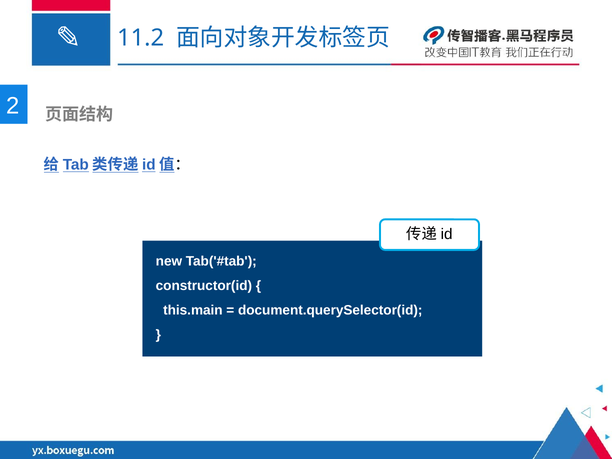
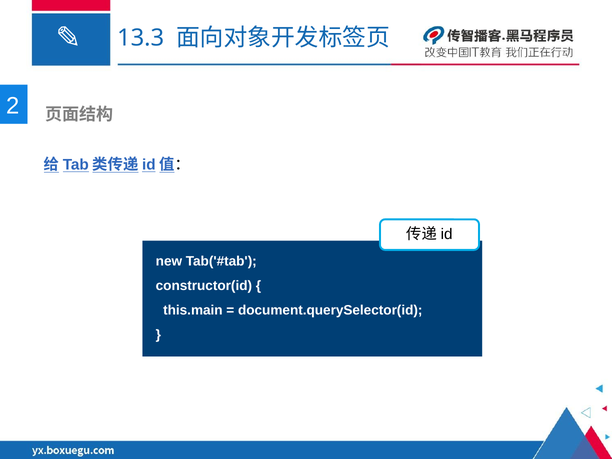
11.2: 11.2 -> 13.3 (141, 38)
